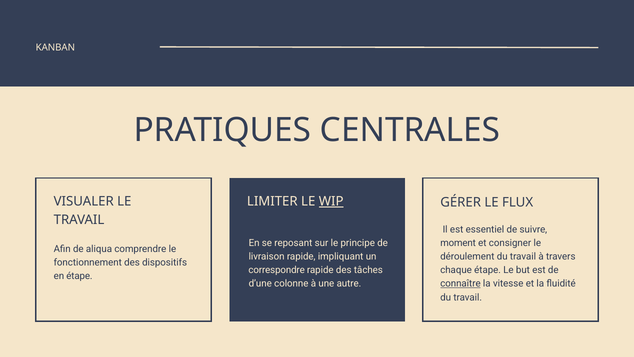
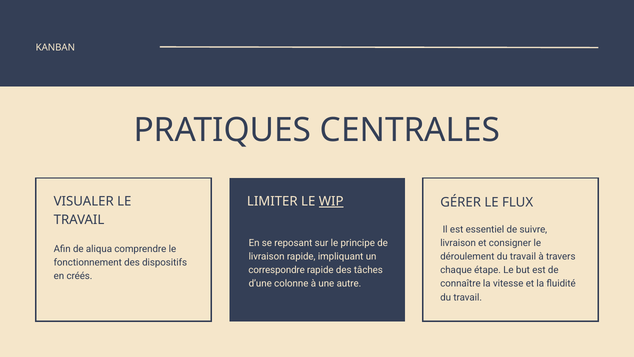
moment: moment -> livraison (458, 243)
en étape: étape -> créés (79, 276)
connaître underline: present -> none (460, 283)
